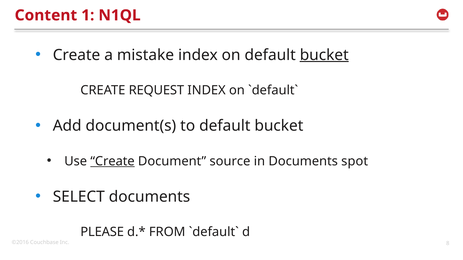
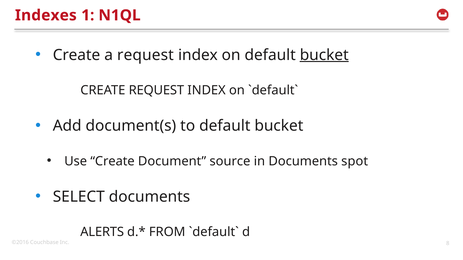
Content: Content -> Indexes (46, 15)
a mistake: mistake -> request (145, 55)
Create underline: present -> none (113, 161)
PLEASE: PLEASE -> ALERTS (102, 232)
